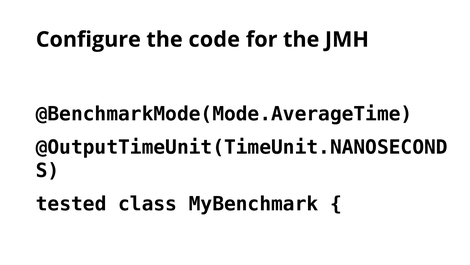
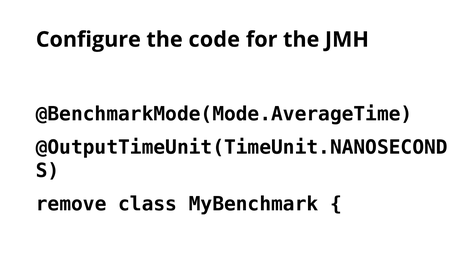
tested: tested -> remove (71, 204)
